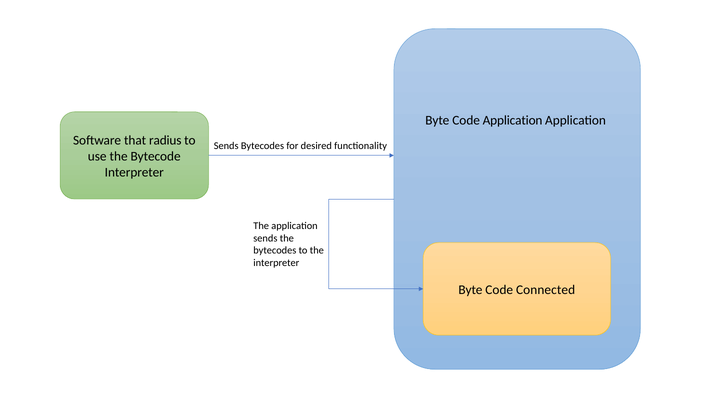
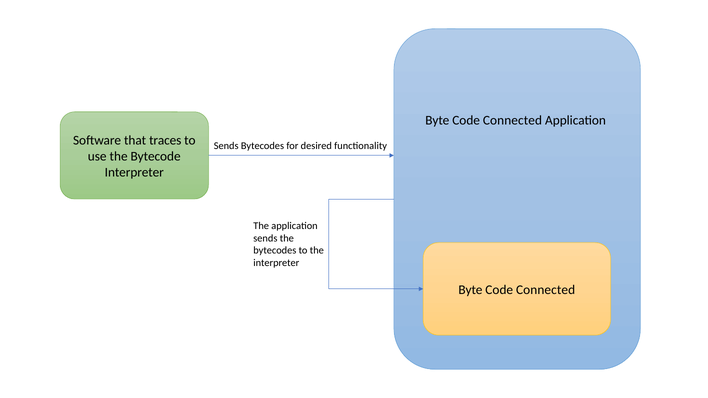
Application: Application -> Connected (512, 120)
radius: radius -> traces (165, 140)
